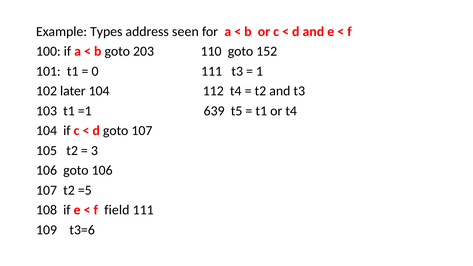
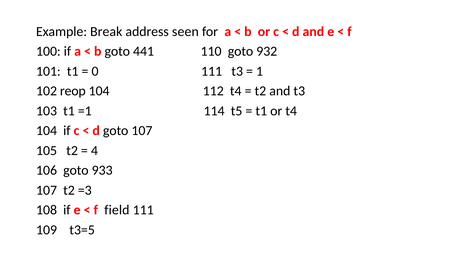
Types: Types -> Break (106, 32)
203: 203 -> 441 (144, 51)
152: 152 -> 932 (267, 51)
later: later -> reop (73, 91)
639: 639 -> 114 (214, 111)
3: 3 -> 4 (94, 151)
goto 106: 106 -> 933 (102, 170)
=5: =5 -> =3 (85, 190)
t3=6: t3=6 -> t3=5 (82, 230)
